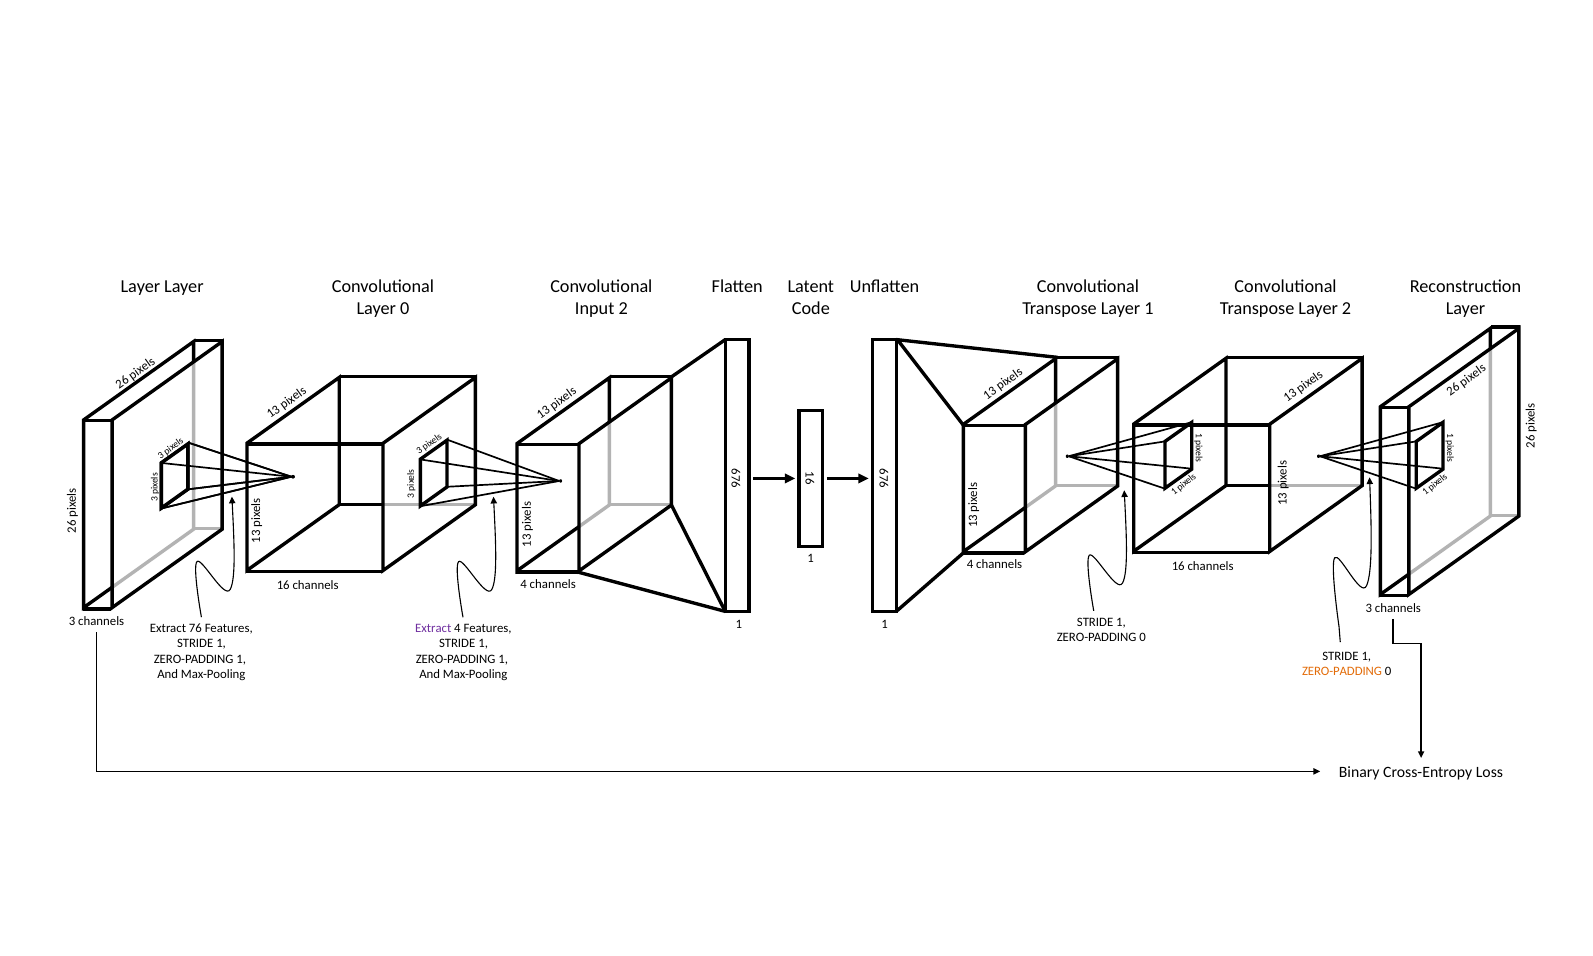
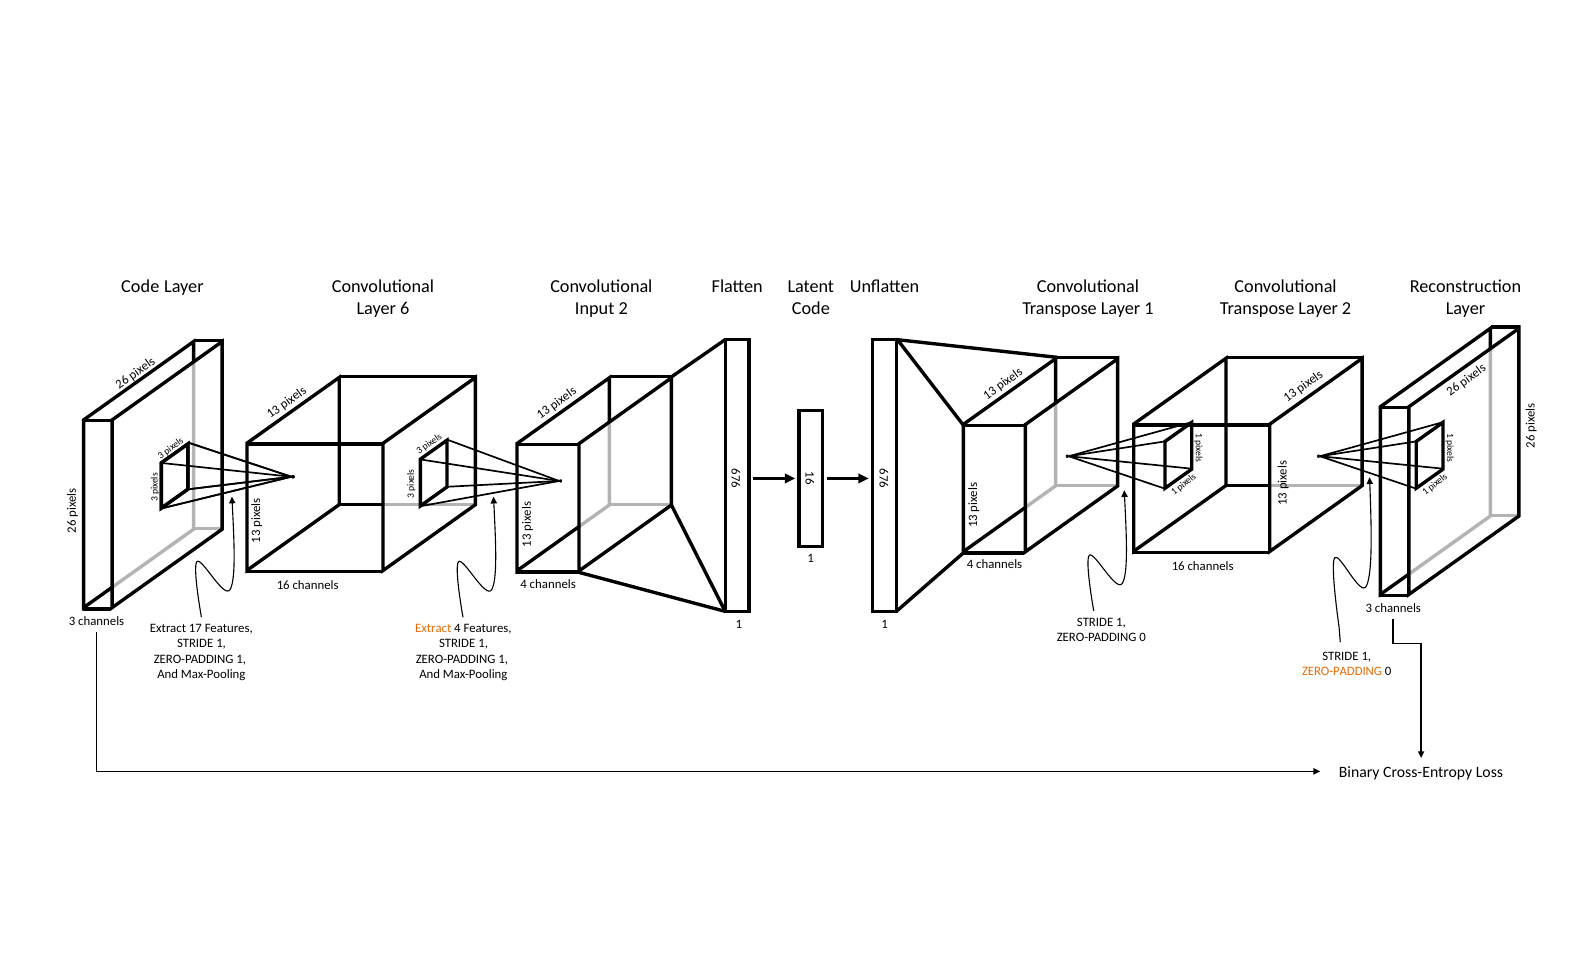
Layer: Layer -> Code (140, 286)
Layer 0: 0 -> 6 (405, 308)
76: 76 -> 17 (195, 628)
Extract colour: purple -> orange (433, 628)
